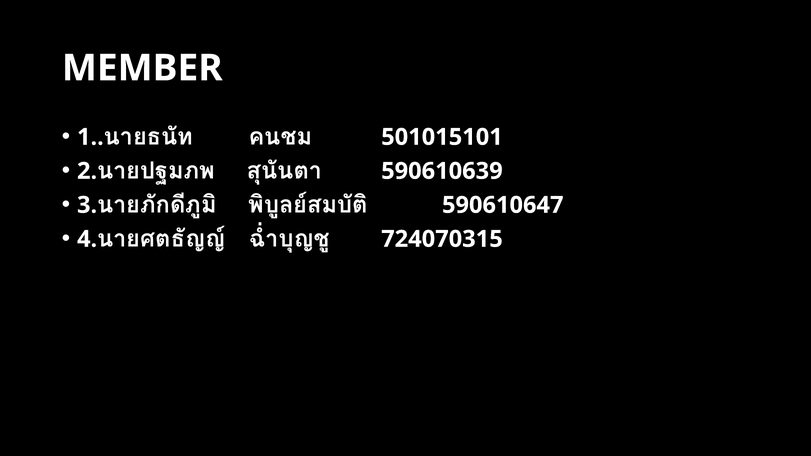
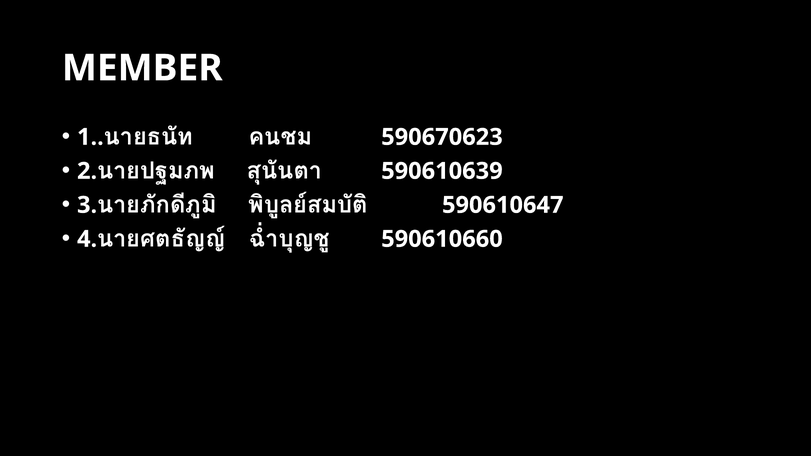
501015101: 501015101 -> 590670623 (442, 137)
724070315: 724070315 -> 590610660 (442, 239)
